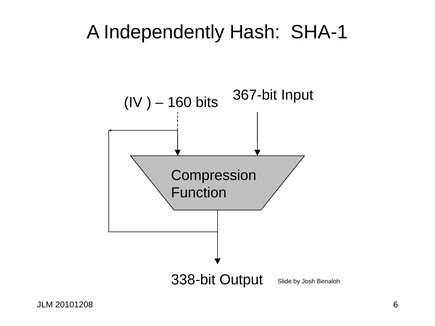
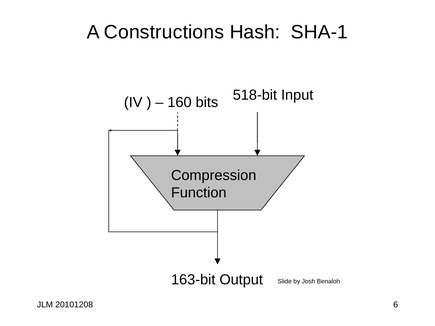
Independently: Independently -> Constructions (164, 32)
367-bit: 367-bit -> 518-bit (255, 95)
338-bit: 338-bit -> 163-bit (193, 280)
